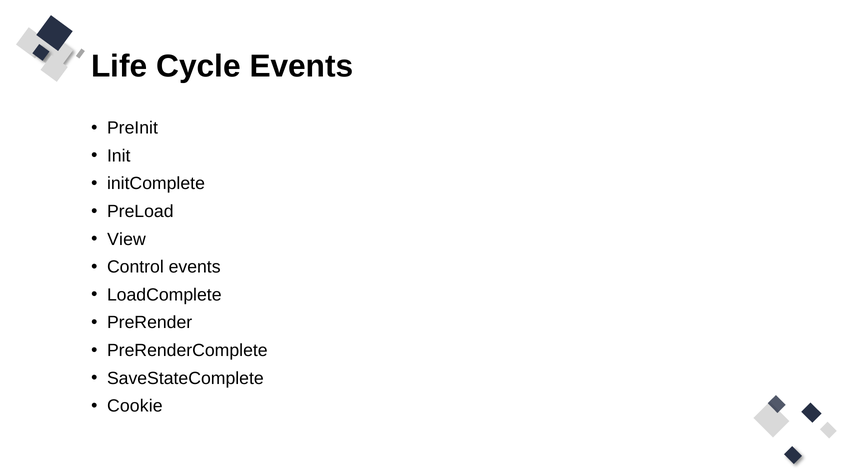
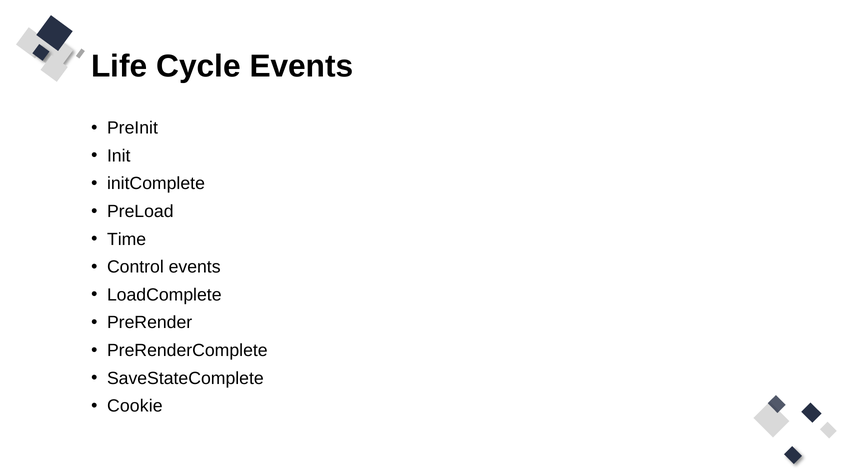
View: View -> Time (127, 239)
